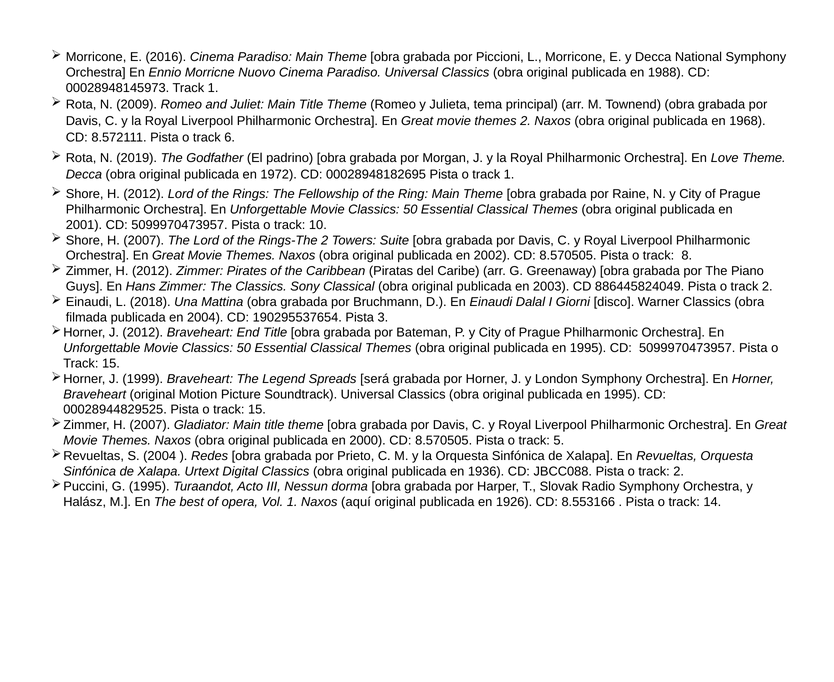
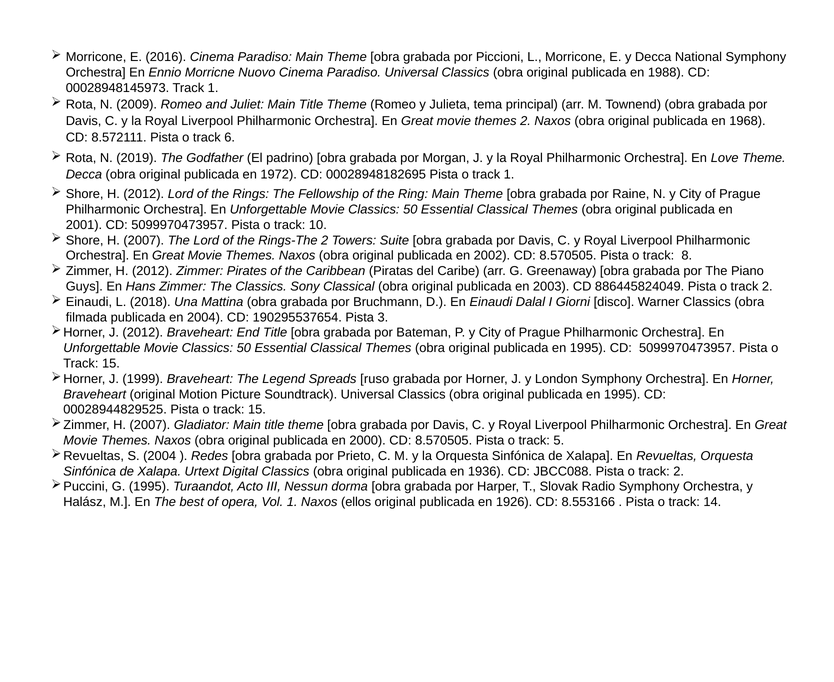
será: será -> ruso (375, 379)
aquí: aquí -> ellos (356, 502)
